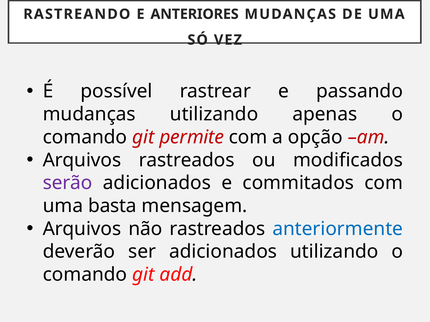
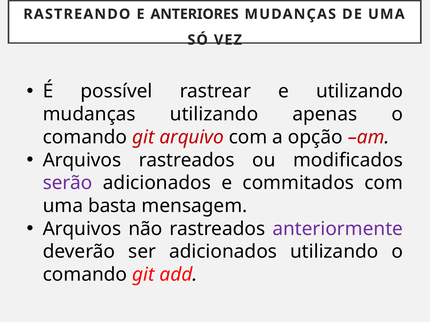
e passando: passando -> utilizando (360, 92)
permite: permite -> arquivo (192, 137)
anteriormente colour: blue -> purple (338, 229)
